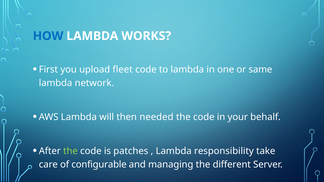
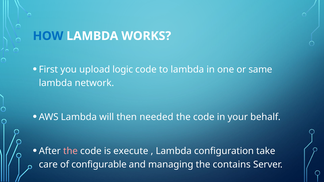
fleet: fleet -> logic (123, 70)
the colour: light green -> pink (70, 151)
patches: patches -> execute (131, 151)
responsibility: responsibility -> configuration (224, 151)
different: different -> contains (232, 165)
